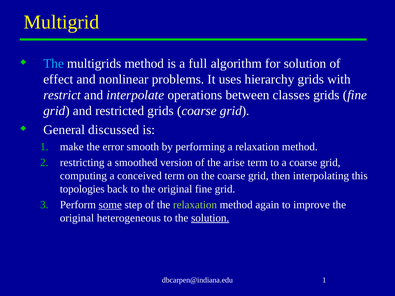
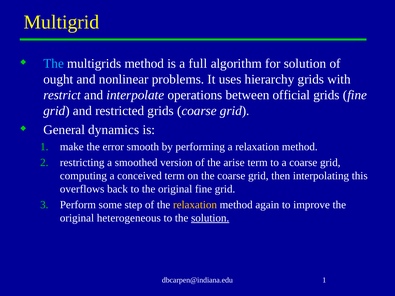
effect: effect -> ought (58, 79)
classes: classes -> official (291, 95)
discussed: discussed -> dynamics (114, 130)
topologies: topologies -> overflows (82, 189)
some underline: present -> none (110, 205)
relaxation colour: light green -> yellow (195, 205)
